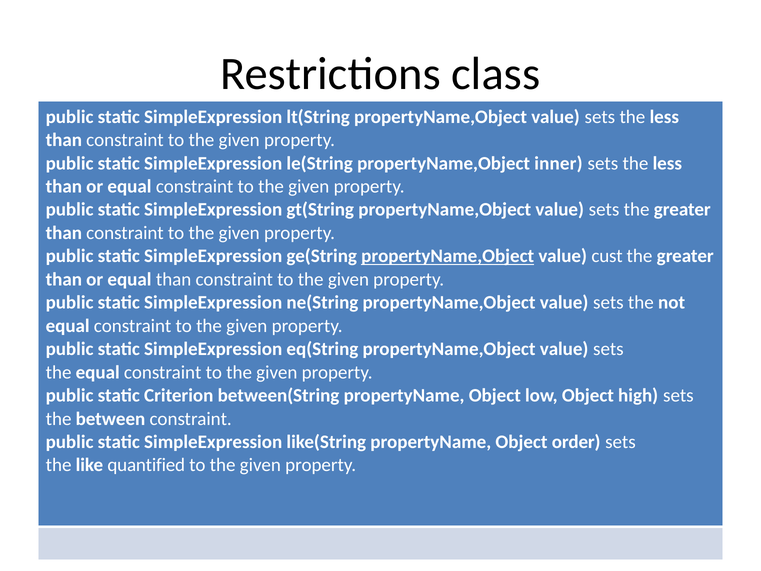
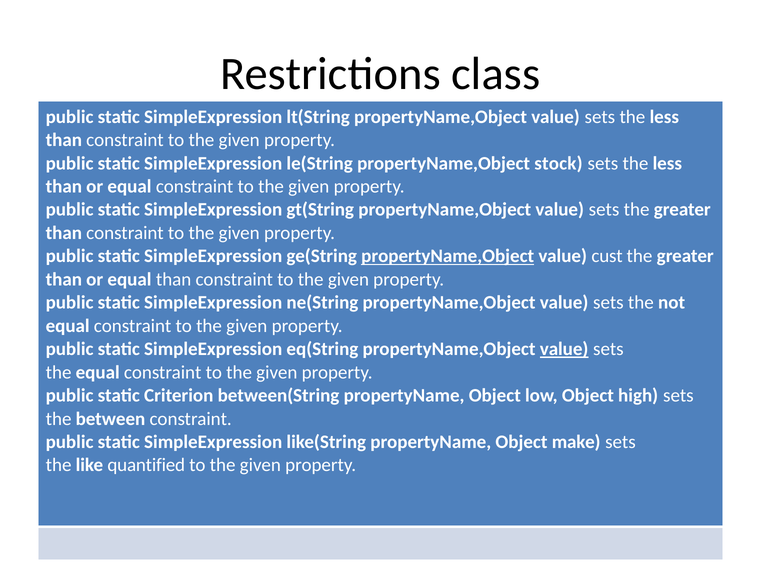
inner: inner -> stock (558, 163)
value underline: none -> present (564, 349)
order: order -> make (576, 442)
